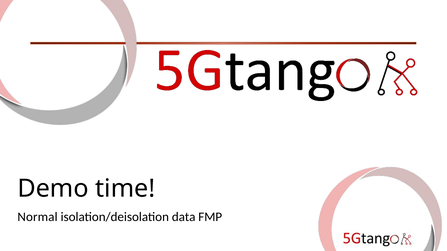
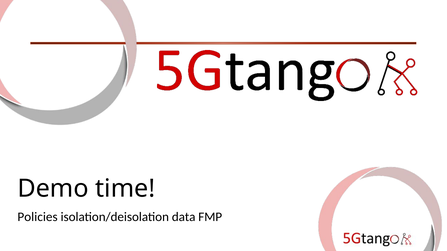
Normal: Normal -> Policies (38, 217)
